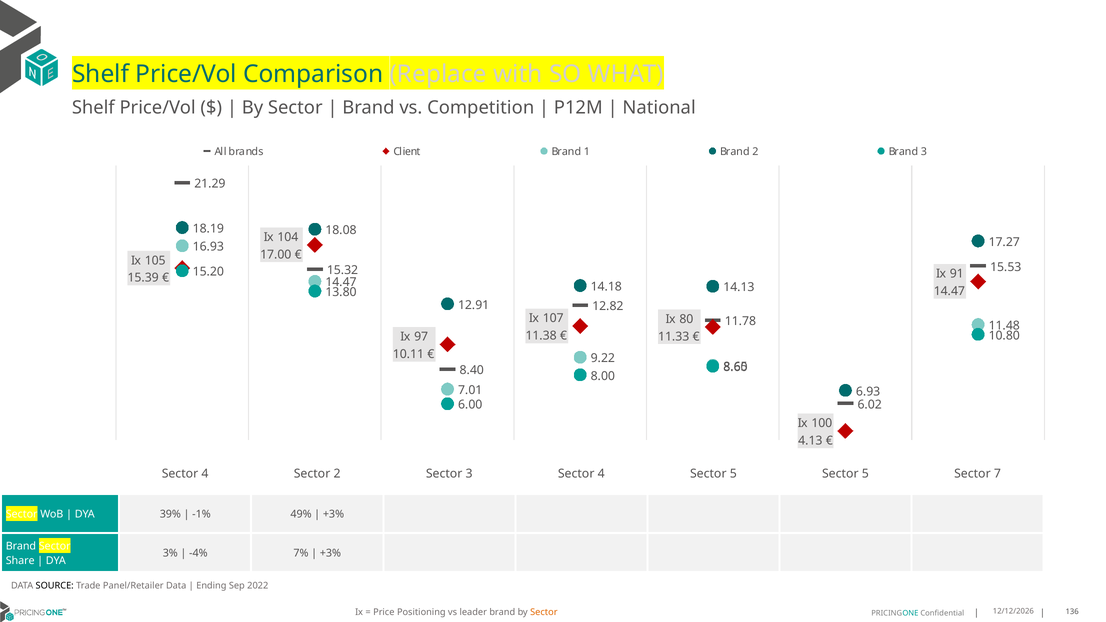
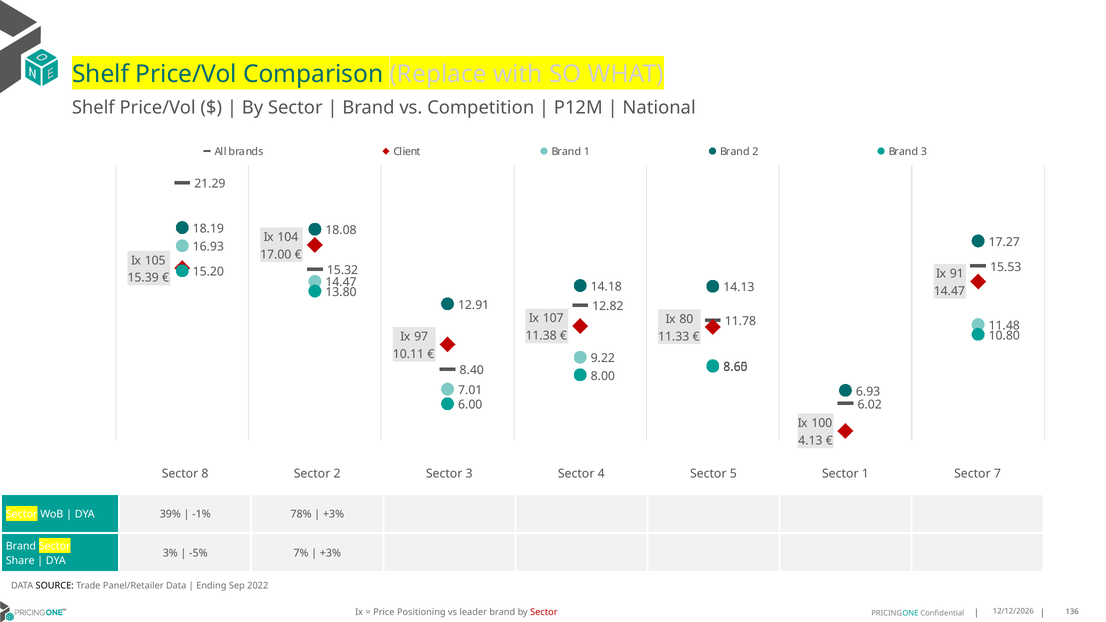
4: 4 -> 8 (205, 474)
5 Sector 5: 5 -> 1 (865, 474)
49%: 49% -> 78% (301, 514)
-4%: -4% -> -5% (198, 553)
Sector colour: orange -> red (544, 612)
